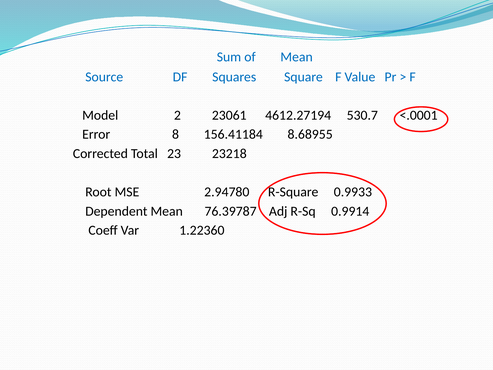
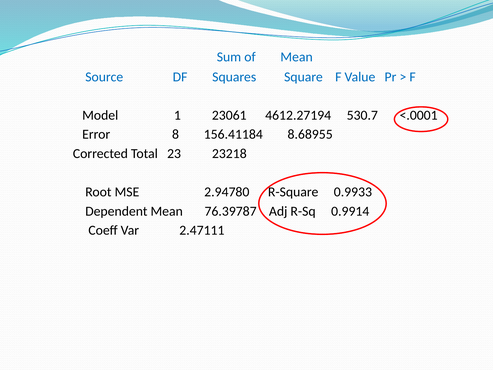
2: 2 -> 1 (177, 115)
1.22360: 1.22360 -> 2.47111 (202, 230)
